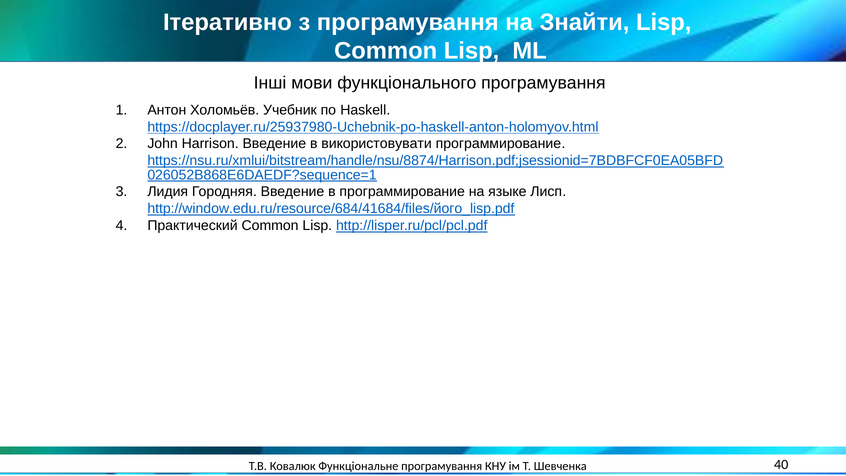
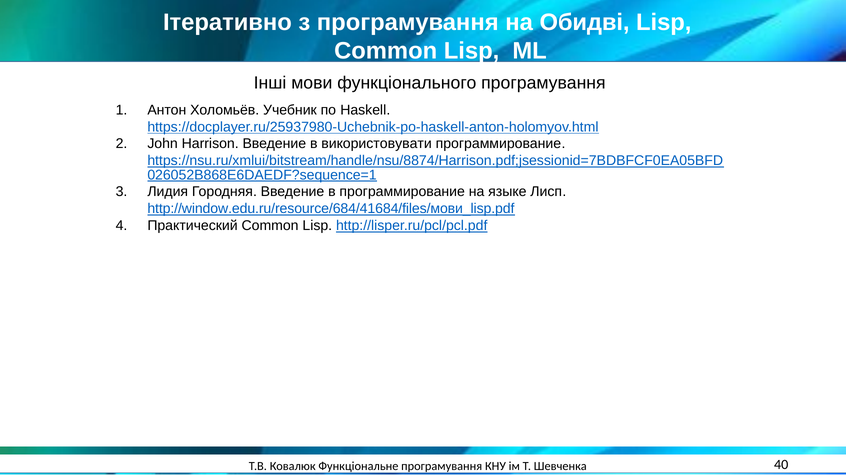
Знайти: Знайти -> Обидві (585, 22)
http://window.edu.ru/resource/684/41684/files/його_lisp.pdf: http://window.edu.ru/resource/684/41684/files/його_lisp.pdf -> http://window.edu.ru/resource/684/41684/files/мови_lisp.pdf (331, 209)
